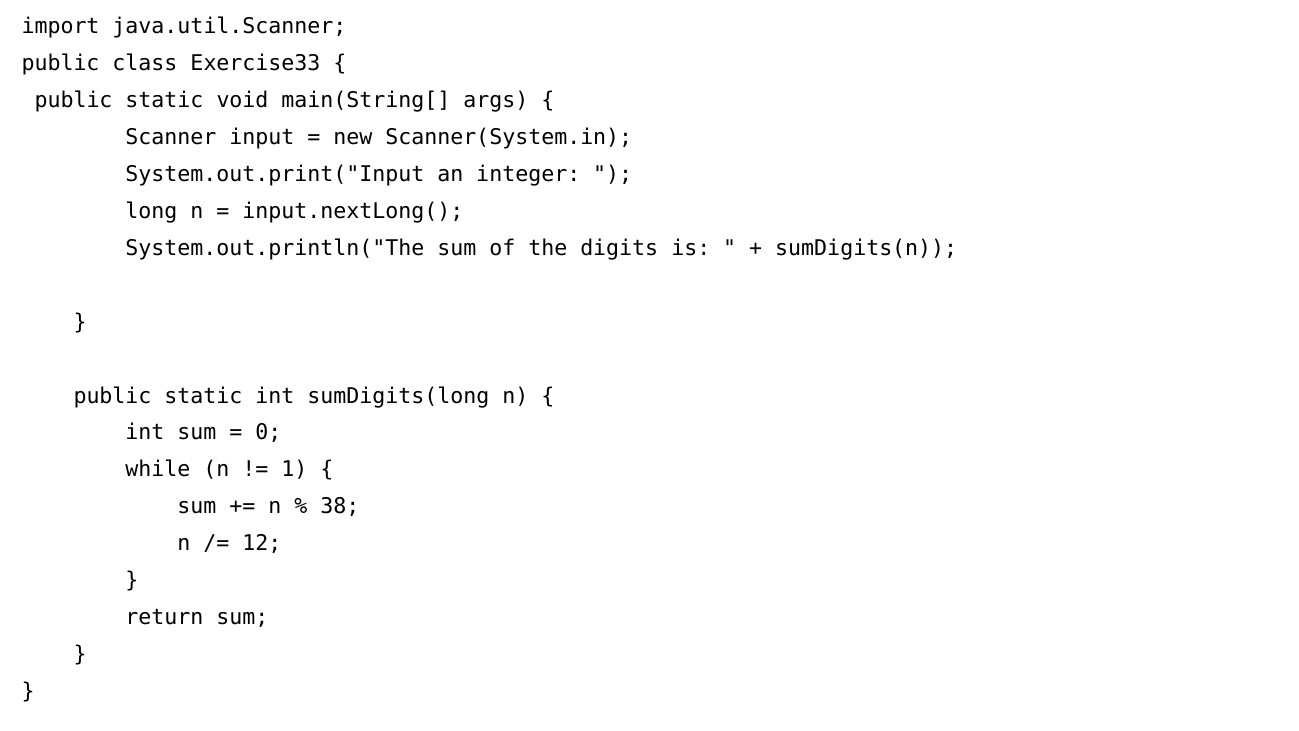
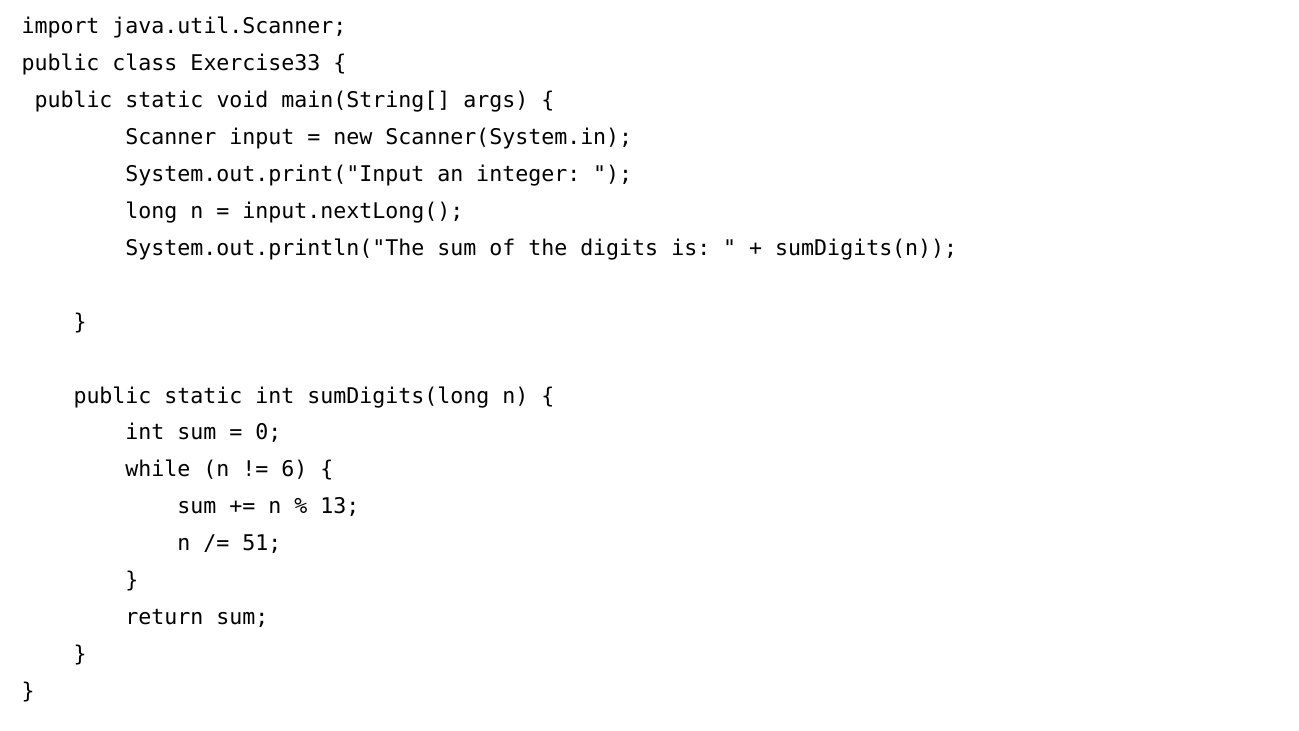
1: 1 -> 6 (294, 470)
38: 38 -> 13 (340, 506)
12: 12 -> 51 (262, 543)
